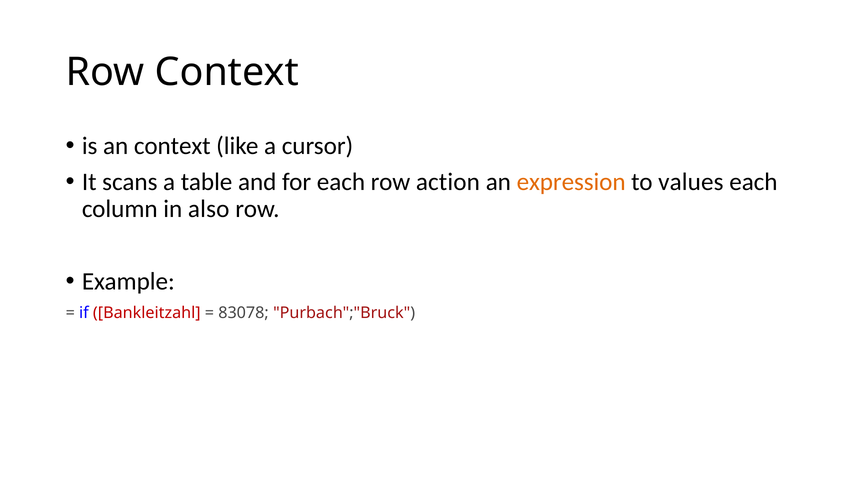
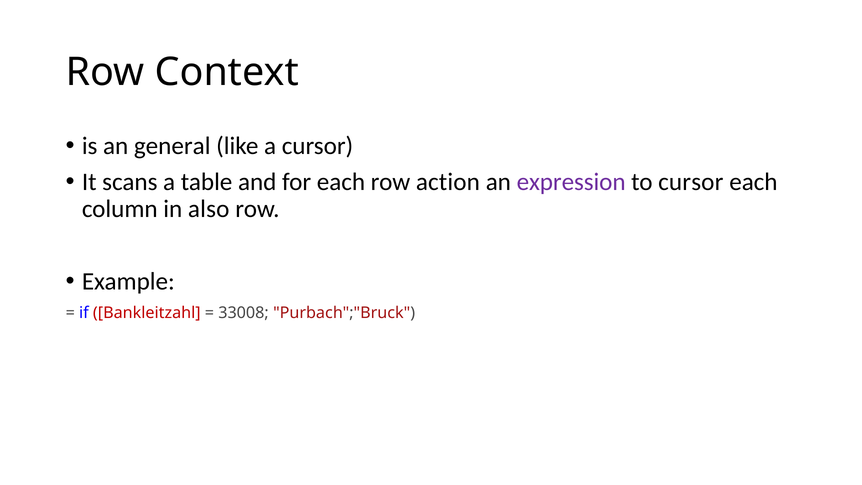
an context: context -> general (172, 146)
expression colour: orange -> purple (571, 182)
to values: values -> cursor (691, 182)
83078: 83078 -> 33008 (244, 313)
